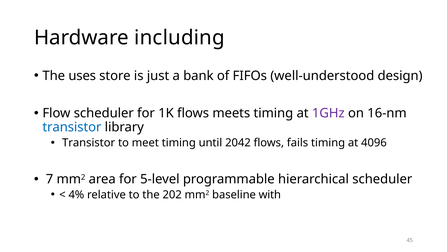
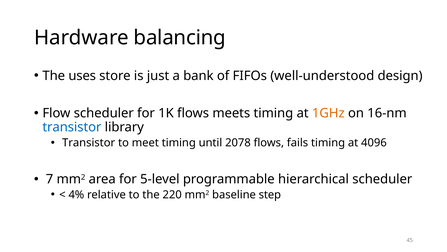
including: including -> balancing (180, 38)
1GHz colour: purple -> orange (328, 113)
2042: 2042 -> 2078 (238, 142)
202: 202 -> 220 (172, 194)
with: with -> step (270, 194)
